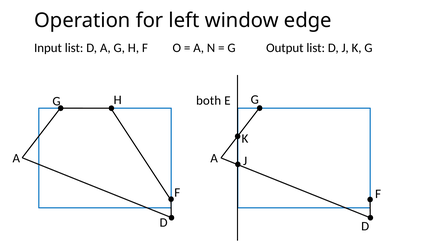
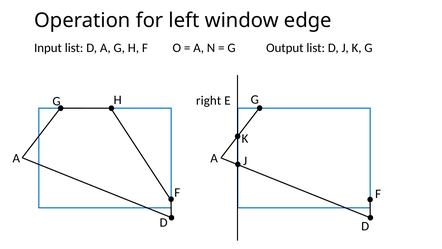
both: both -> right (209, 100)
